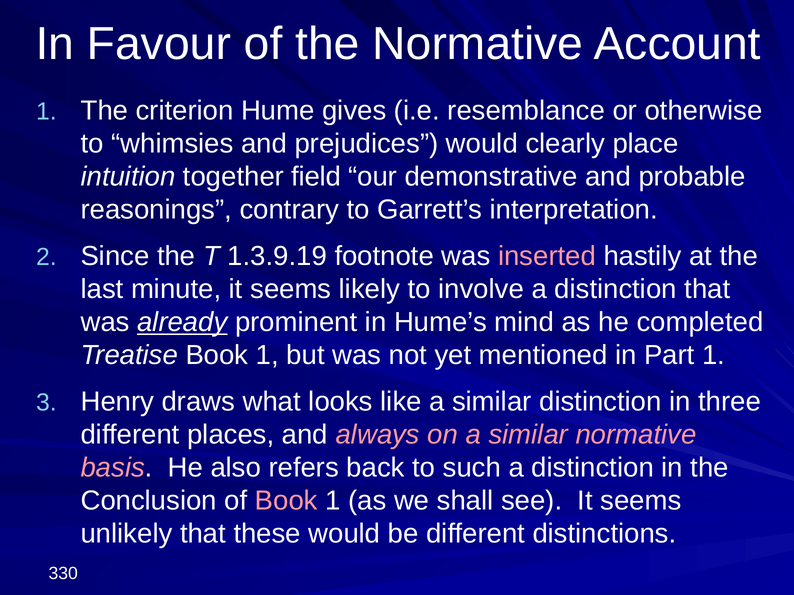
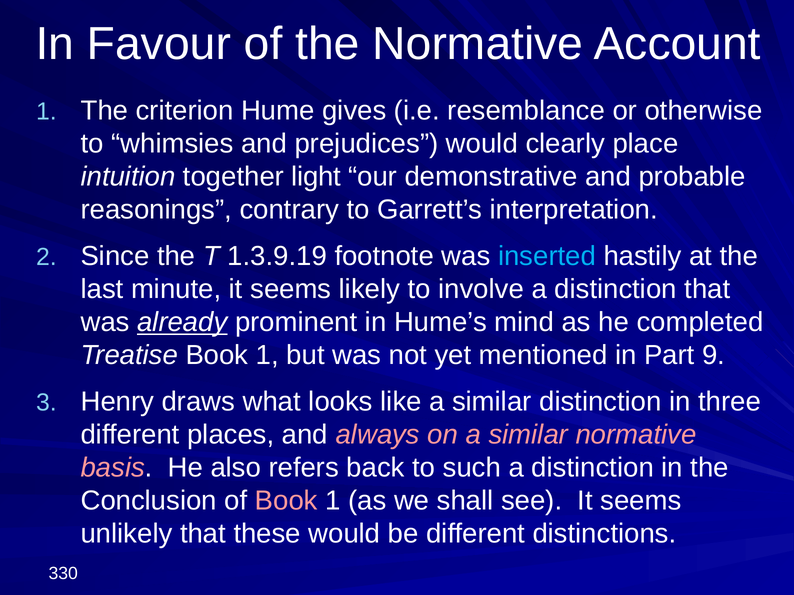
field: field -> light (316, 177)
inserted colour: pink -> light blue (547, 256)
Part 1: 1 -> 9 (714, 355)
